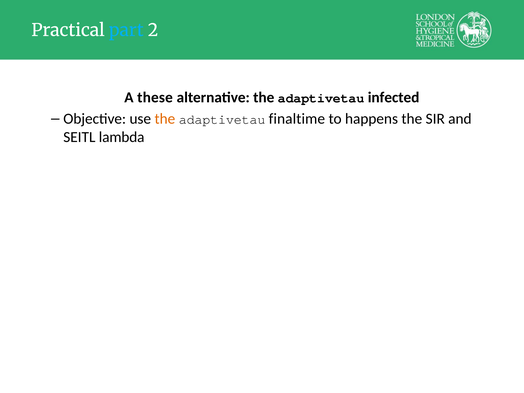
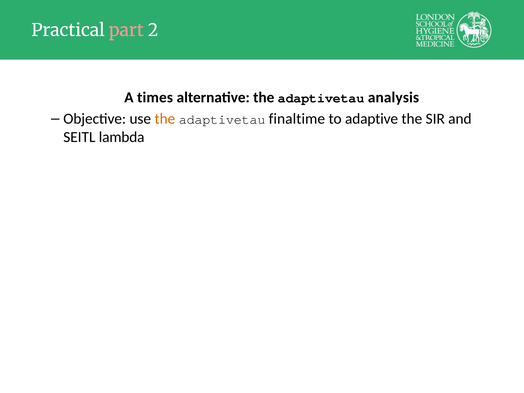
part colour: light blue -> pink (126, 30)
these: these -> times (155, 98)
infected: infected -> analysis (393, 98)
happens: happens -> adaptive (372, 119)
